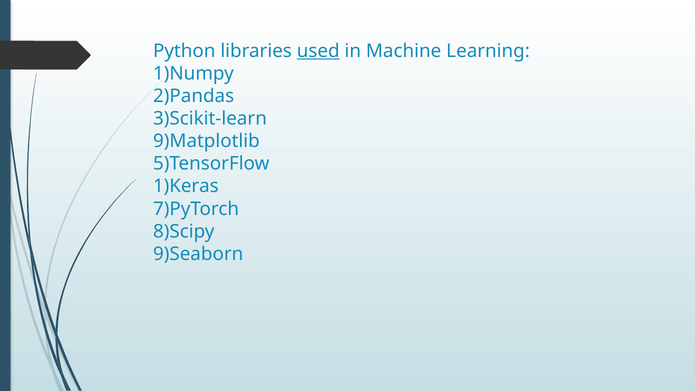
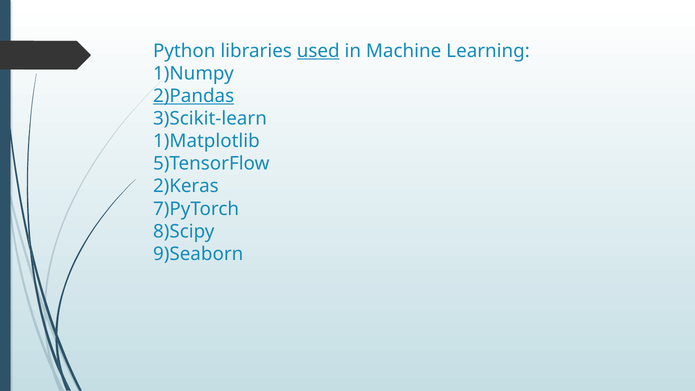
2)Pandas underline: none -> present (194, 96)
9)Matplotlib: 9)Matplotlib -> 1)Matplotlib (206, 141)
1)Keras: 1)Keras -> 2)Keras (186, 186)
